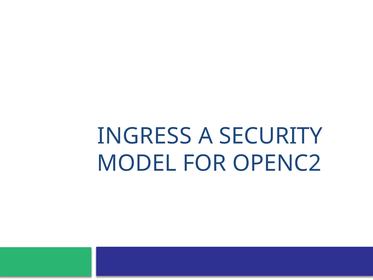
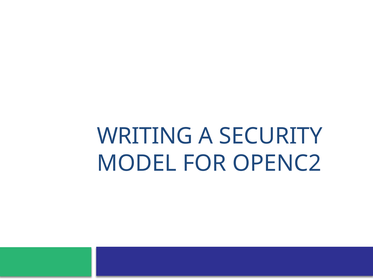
INGRESS: INGRESS -> WRITING (145, 136)
